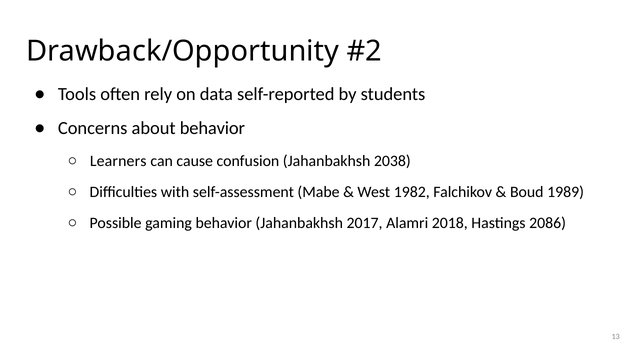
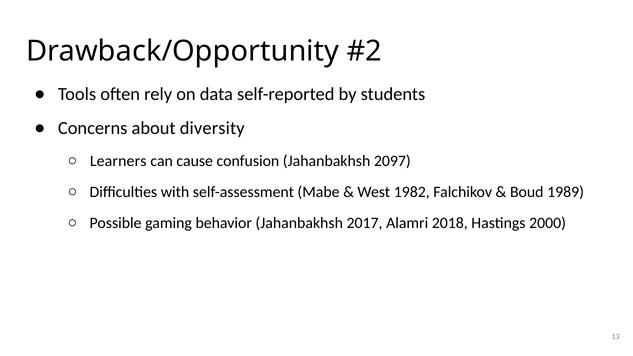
about behavior: behavior -> diversity (212, 128)
2038: 2038 -> 2097 (392, 161)
2086: 2086 -> 2000 (548, 223)
